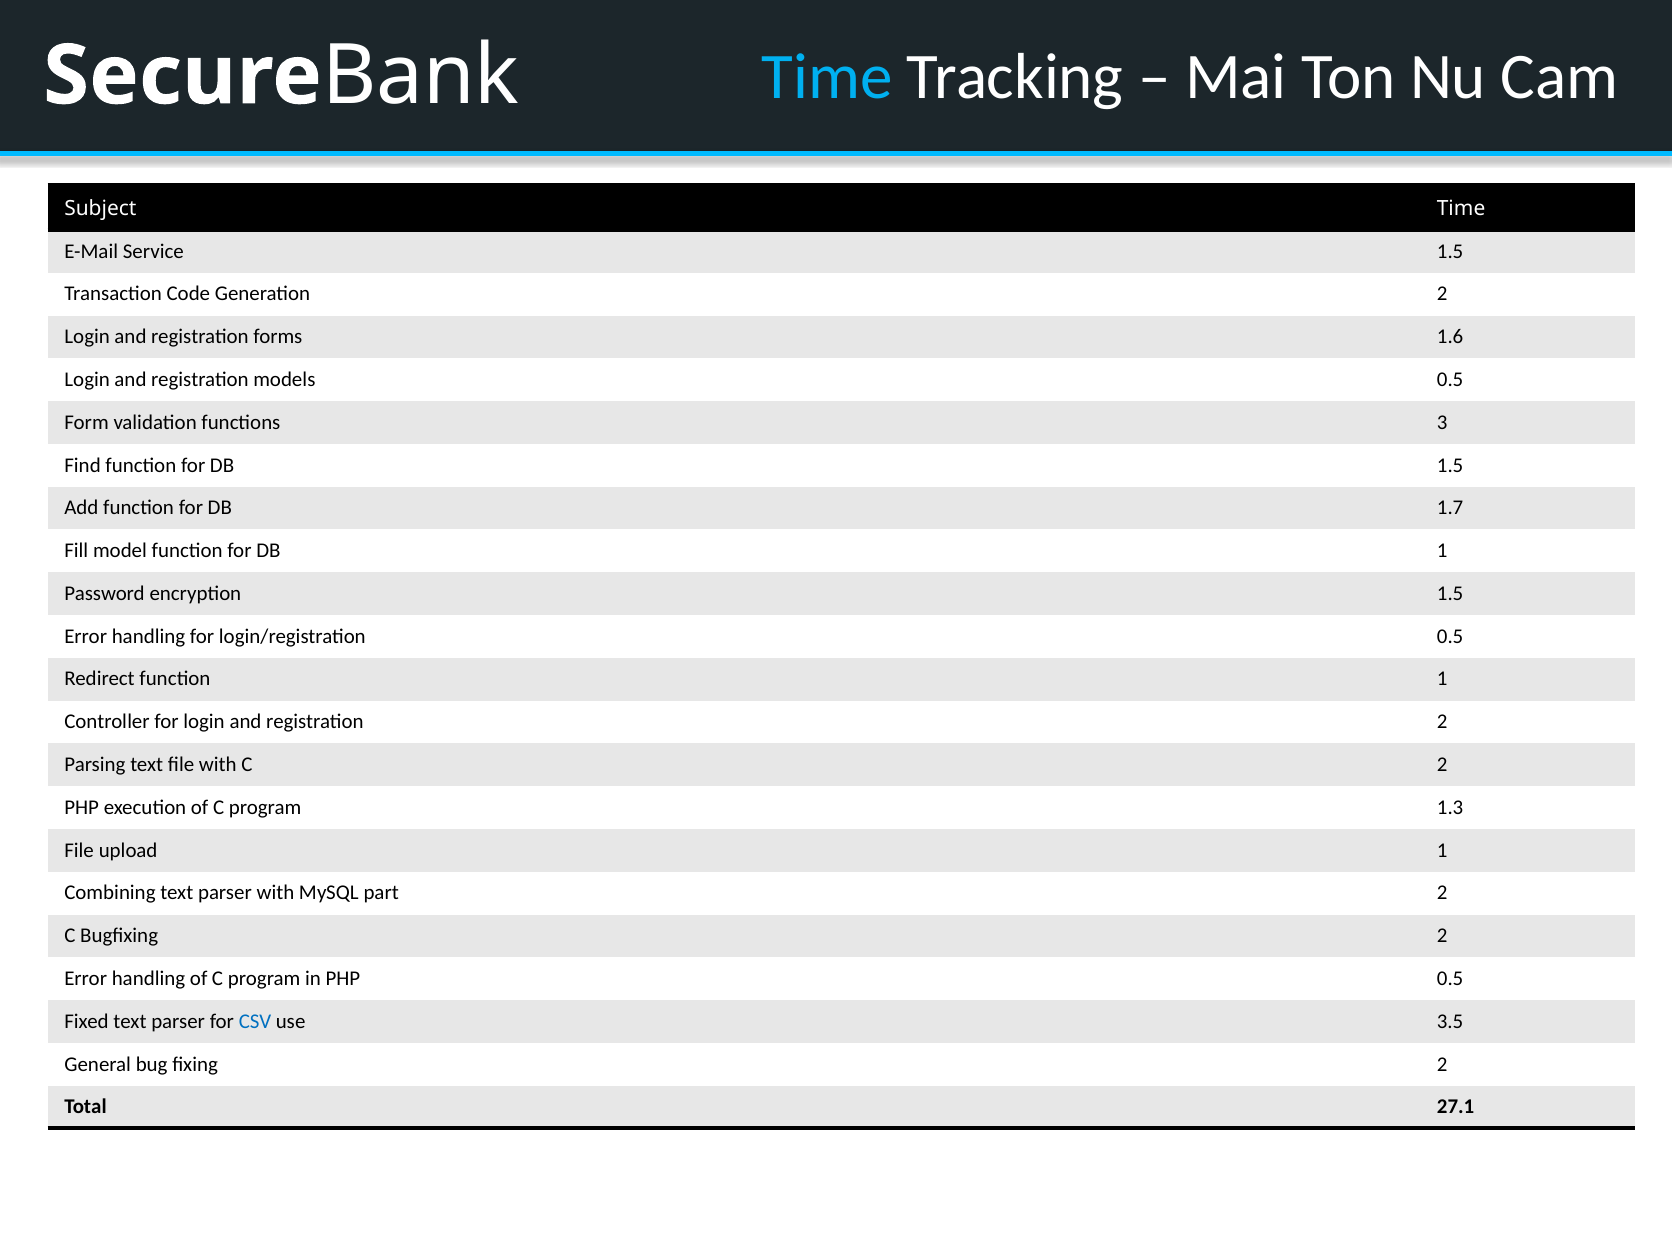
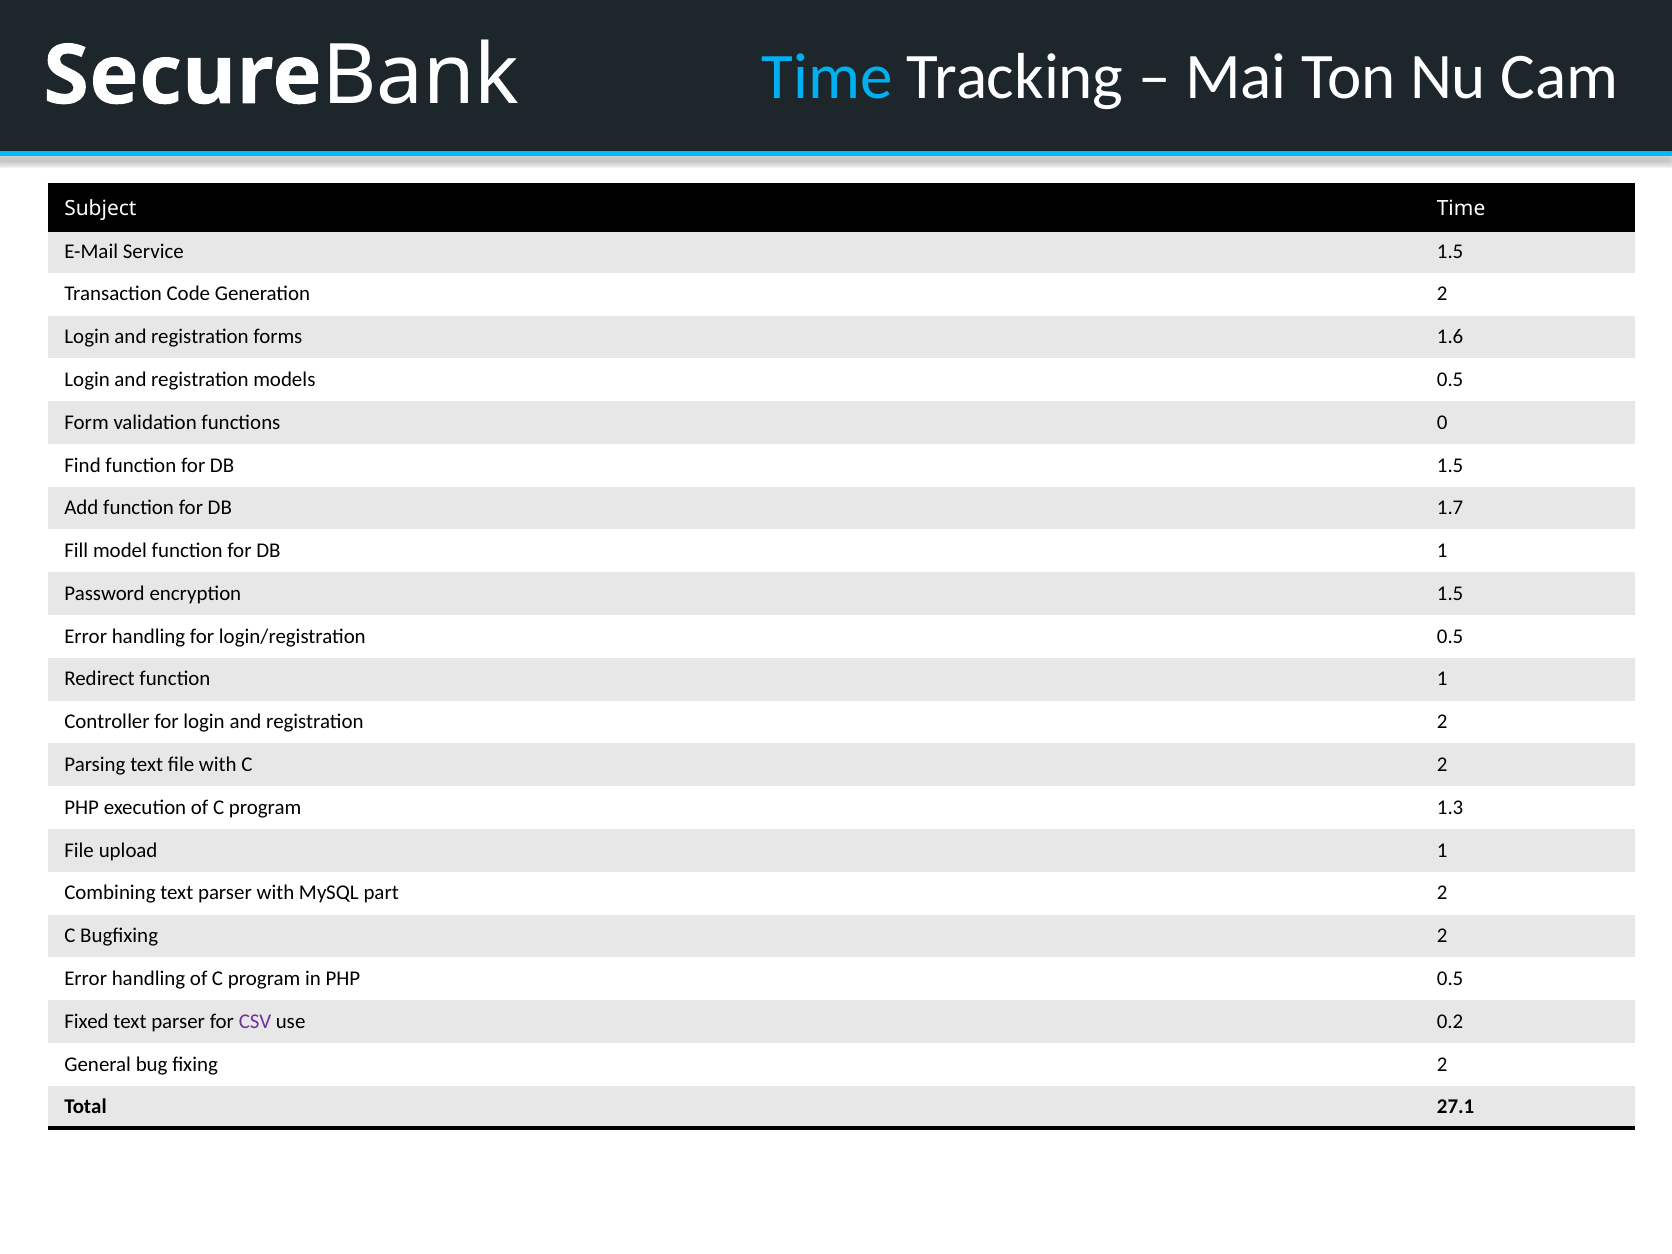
3: 3 -> 0 (1442, 422)
CSV colour: blue -> purple (255, 1021)
3.5: 3.5 -> 0.2 (1450, 1021)
